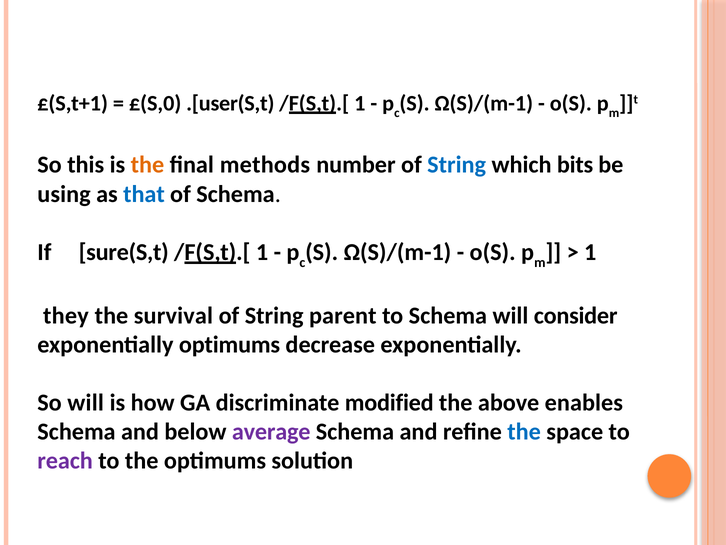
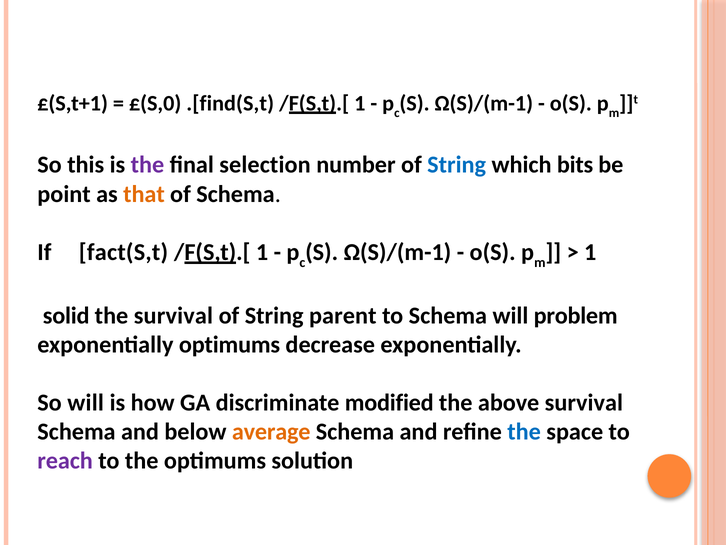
.[user(S,t: .[user(S,t -> .[find(S,t (230, 103)
the colour: orange -> purple (147, 165)
methods: methods -> selection (265, 165)
using: using -> point (64, 194)
that colour: blue -> orange (144, 194)
sure(S,t: sure(S,t -> fact(S,t (123, 252)
they: they -> solid (66, 315)
consider: consider -> problem (576, 315)
above enables: enables -> survival (584, 402)
average colour: purple -> orange (271, 431)
